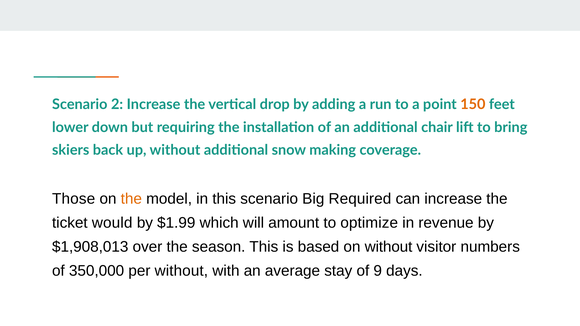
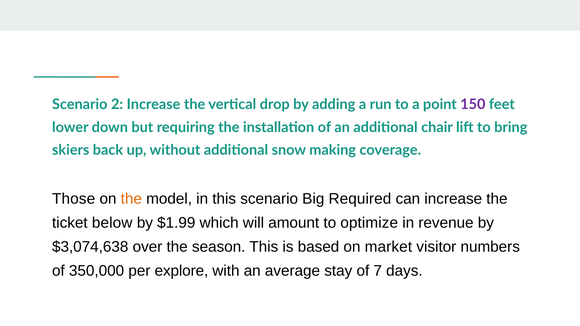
150 colour: orange -> purple (473, 105)
would: would -> below (112, 223)
$1,908,013: $1,908,013 -> $3,074,638 (90, 247)
on without: without -> market (388, 247)
per without: without -> explore (181, 271)
9: 9 -> 7 (378, 271)
